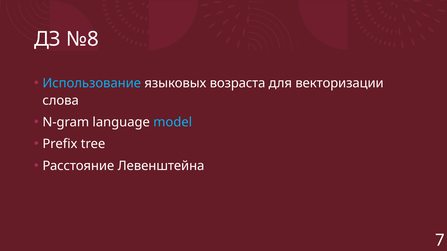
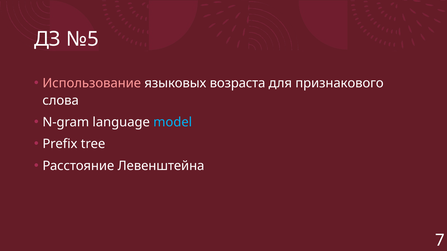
№8: №8 -> №5 (82, 39)
Использование colour: light blue -> pink (92, 83)
векторизации: векторизации -> признакового (340, 83)
